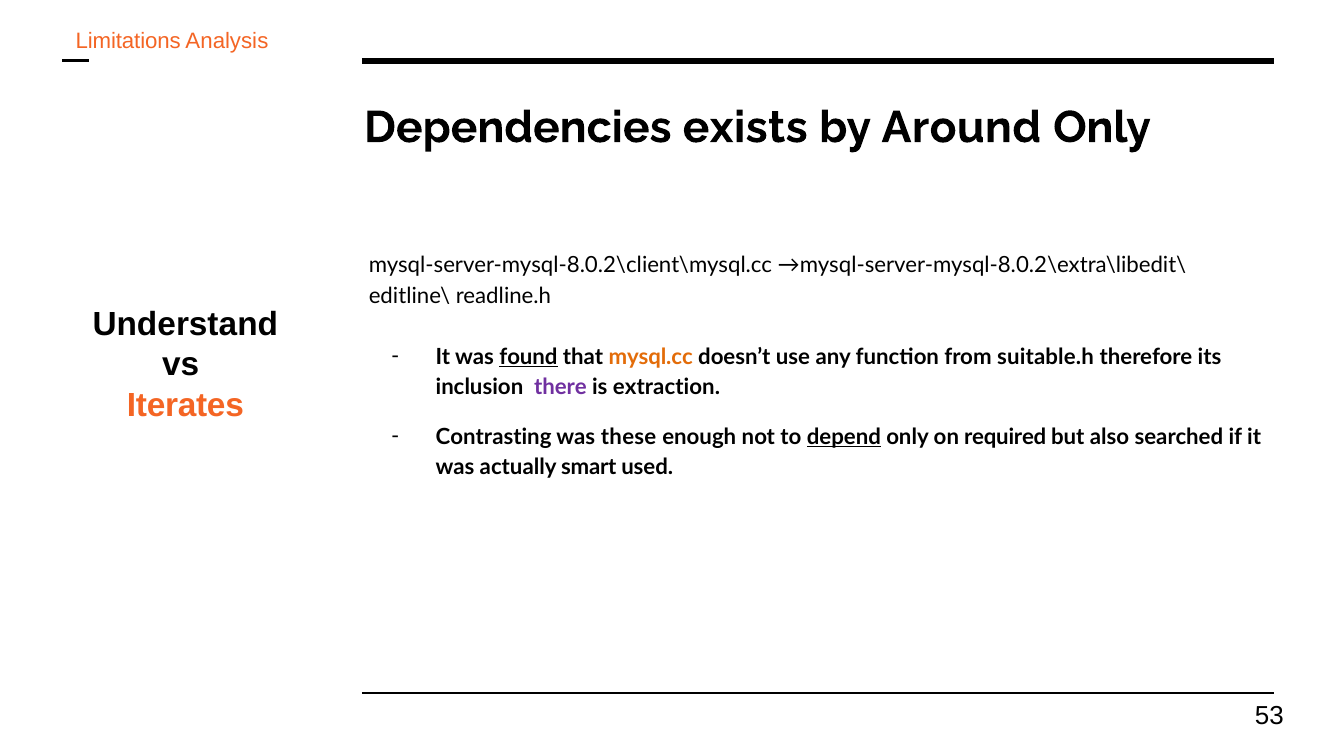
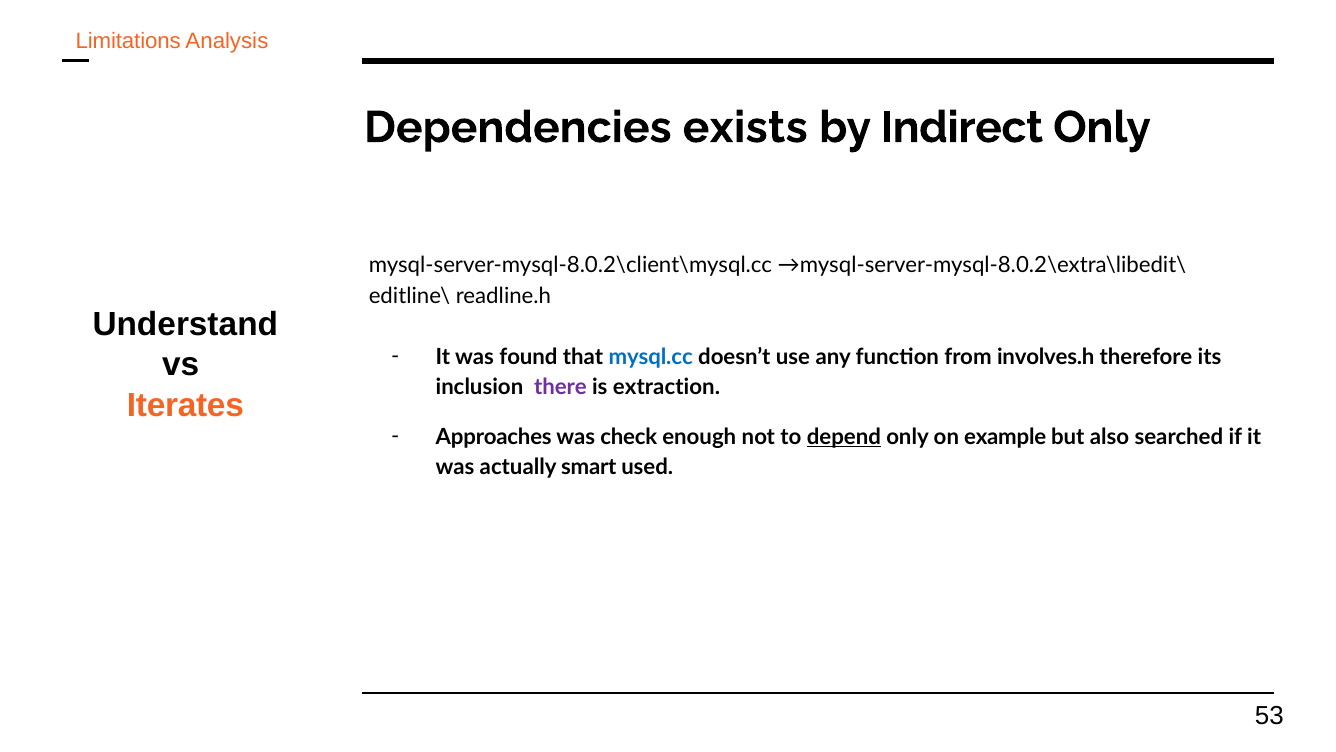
Around: Around -> Indirect (962, 127)
found underline: present -> none (528, 357)
mysql.cc colour: orange -> blue (651, 357)
suitable.h: suitable.h -> involves.h (1046, 357)
Contrasting: Contrasting -> Approaches (494, 437)
these: these -> check (629, 437)
required: required -> example (1005, 437)
